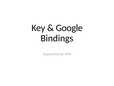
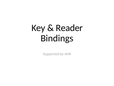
Google: Google -> Reader (69, 28)
